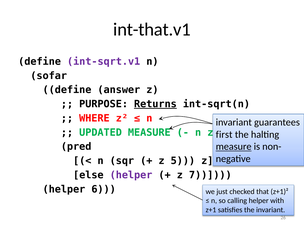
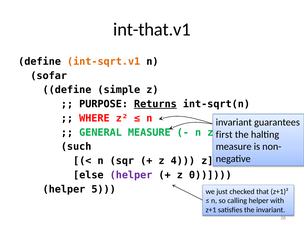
int-sqrt.v1 colour: purple -> orange (104, 62)
answer: answer -> simple (119, 90)
UPDATED: UPDATED -> GENERAL (101, 132)
pred: pred -> such (76, 147)
measure underline: present -> none (234, 147)
5: 5 -> 4 (183, 161)
7: 7 -> 0 (210, 175)
6: 6 -> 5 (104, 189)
